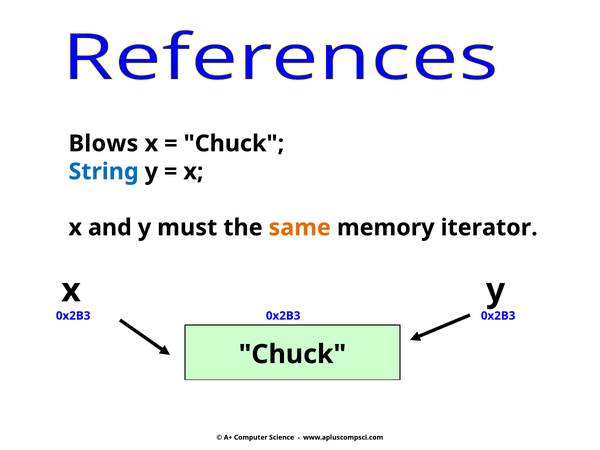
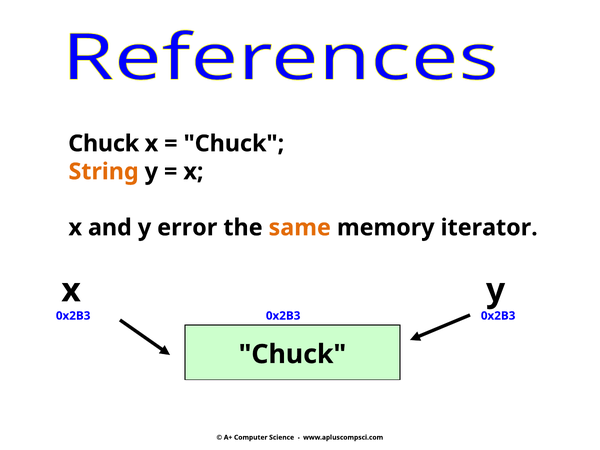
Blows: Blows -> Chuck (104, 144)
String colour: blue -> orange (104, 172)
must: must -> error (187, 228)
